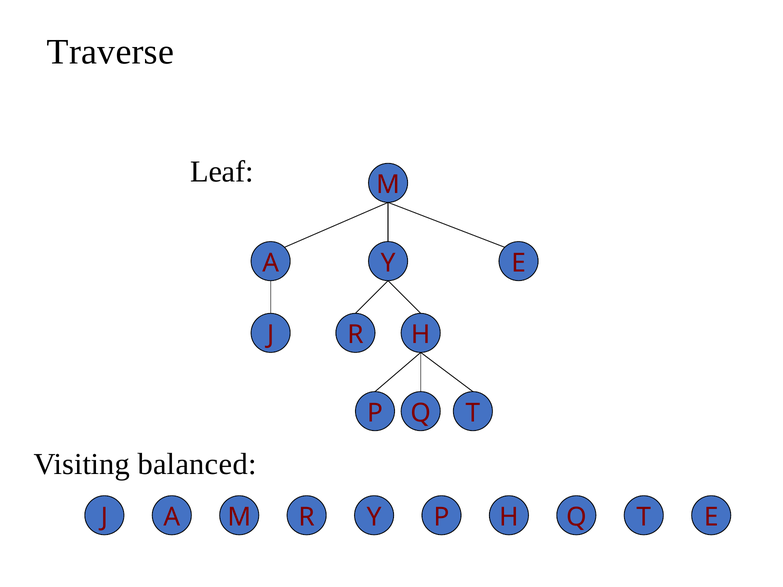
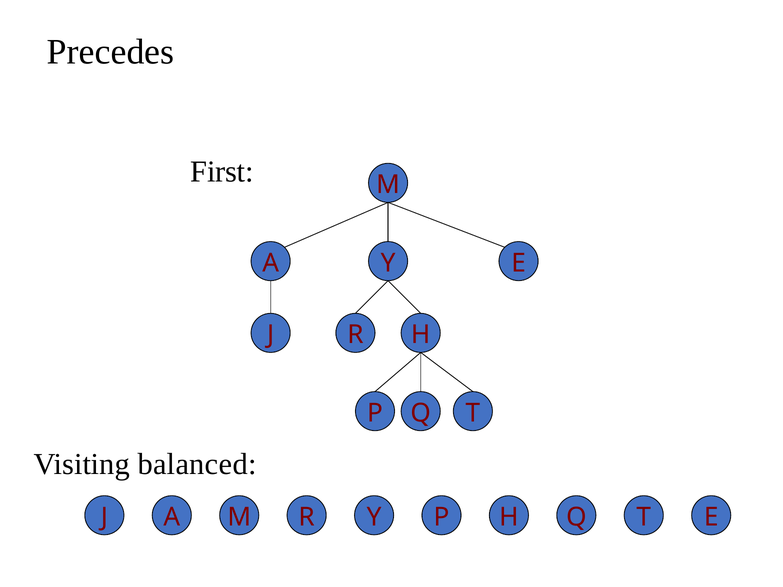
Traverse: Traverse -> Precedes (111, 52)
Leaf: Leaf -> First (222, 172)
